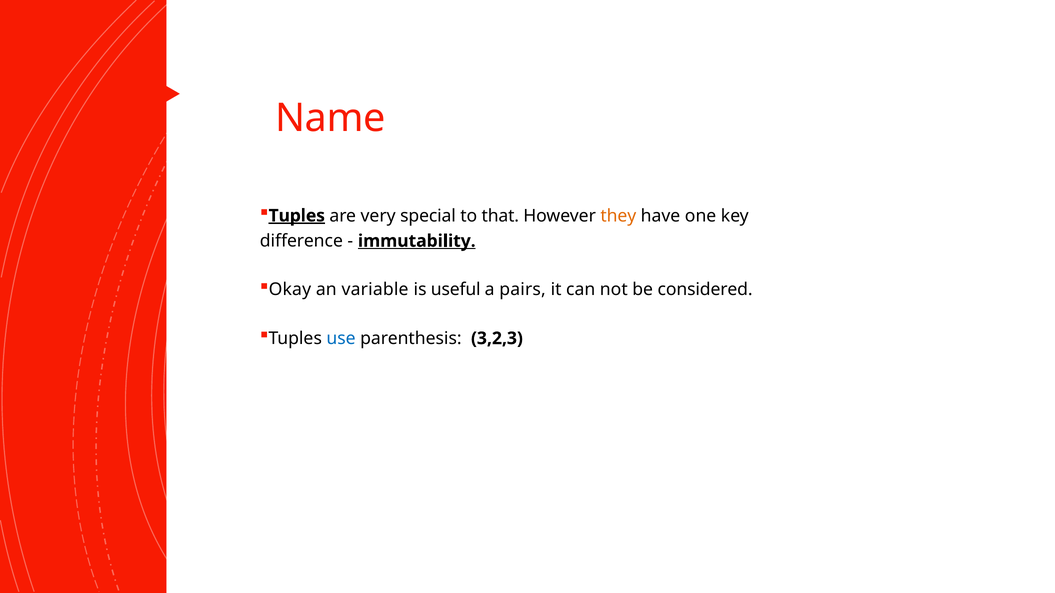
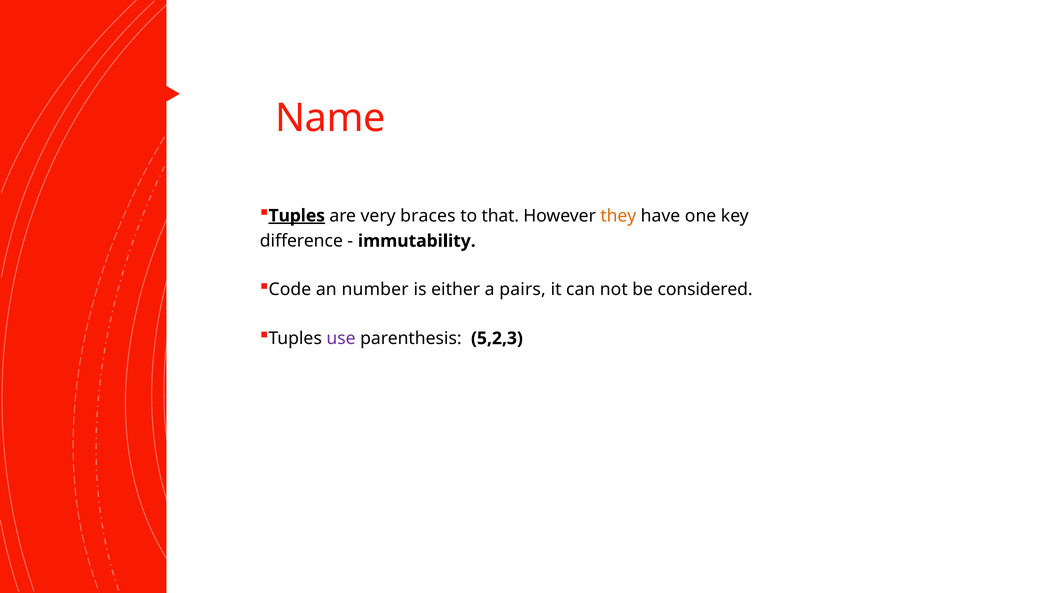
special: special -> braces (428, 216)
immutability underline: present -> none (417, 241)
Okay: Okay -> Code (290, 290)
variable: variable -> number (375, 290)
useful: useful -> either (456, 290)
use colour: blue -> purple (341, 339)
3,2,3: 3,2,3 -> 5,2,3 (497, 339)
